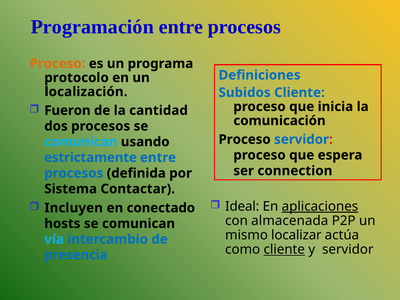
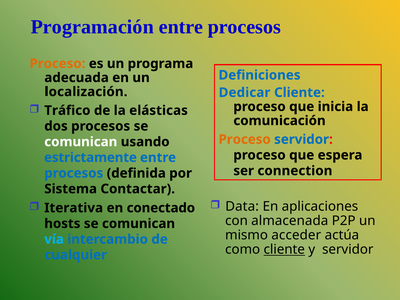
protocolo: protocolo -> adecuada (77, 78)
Subidos: Subidos -> Dedicar (245, 93)
Fueron: Fueron -> Tráfico (67, 110)
cantidad: cantidad -> elásticas (159, 110)
Proceso colour: black -> orange (245, 139)
comunican colour: light blue -> white (81, 142)
Ideal: Ideal -> Data (242, 206)
aplicaciones underline: present -> none (320, 206)
Incluyen: Incluyen -> Iterativa (74, 208)
localizar: localizar -> acceder (296, 235)
presencia: presencia -> cualquier (76, 255)
